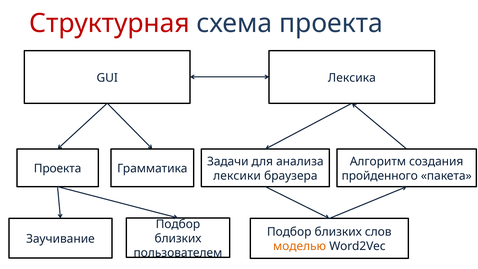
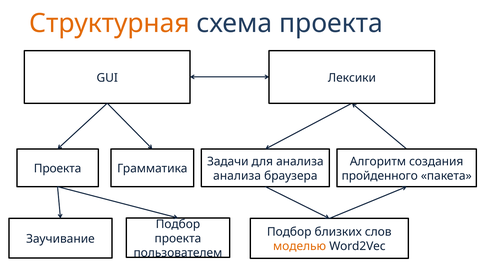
Структурная colour: red -> orange (110, 23)
Лексика: Лексика -> Лексики (352, 78)
лексики: лексики -> анализа (237, 176)
близких: близких -> проекта (178, 238)
